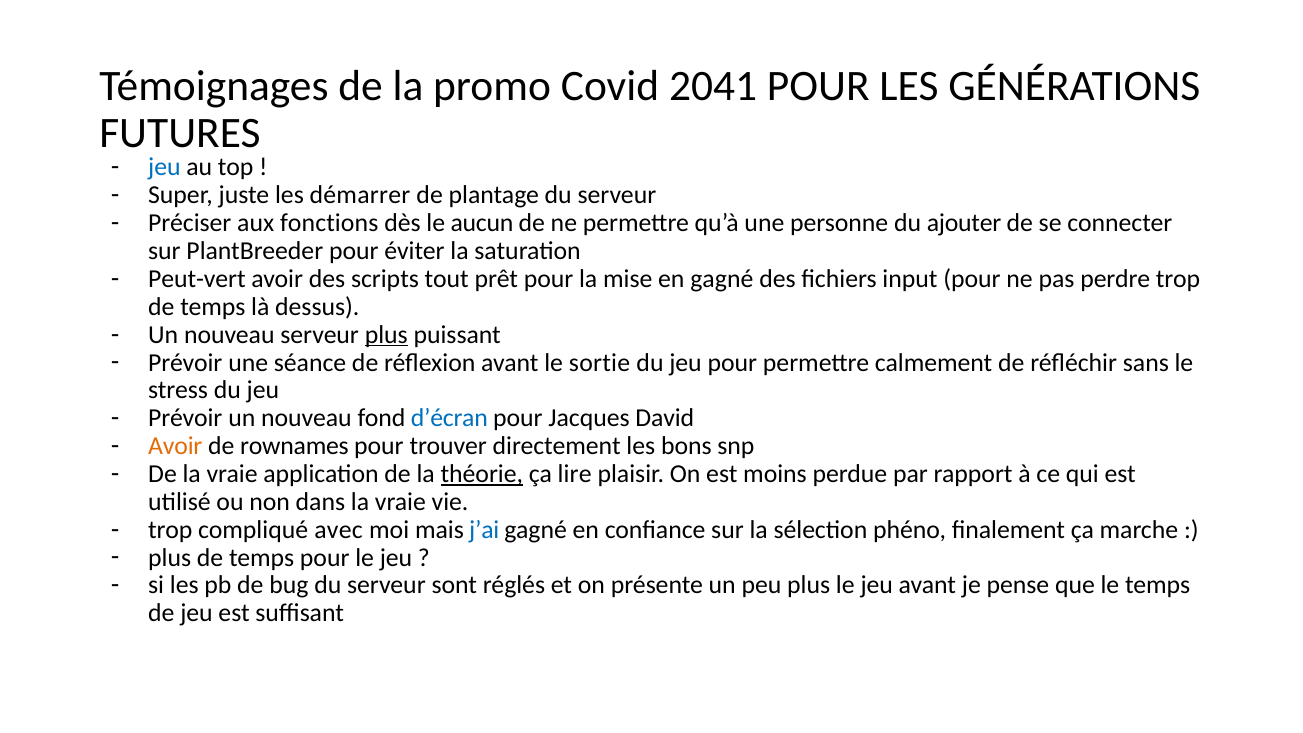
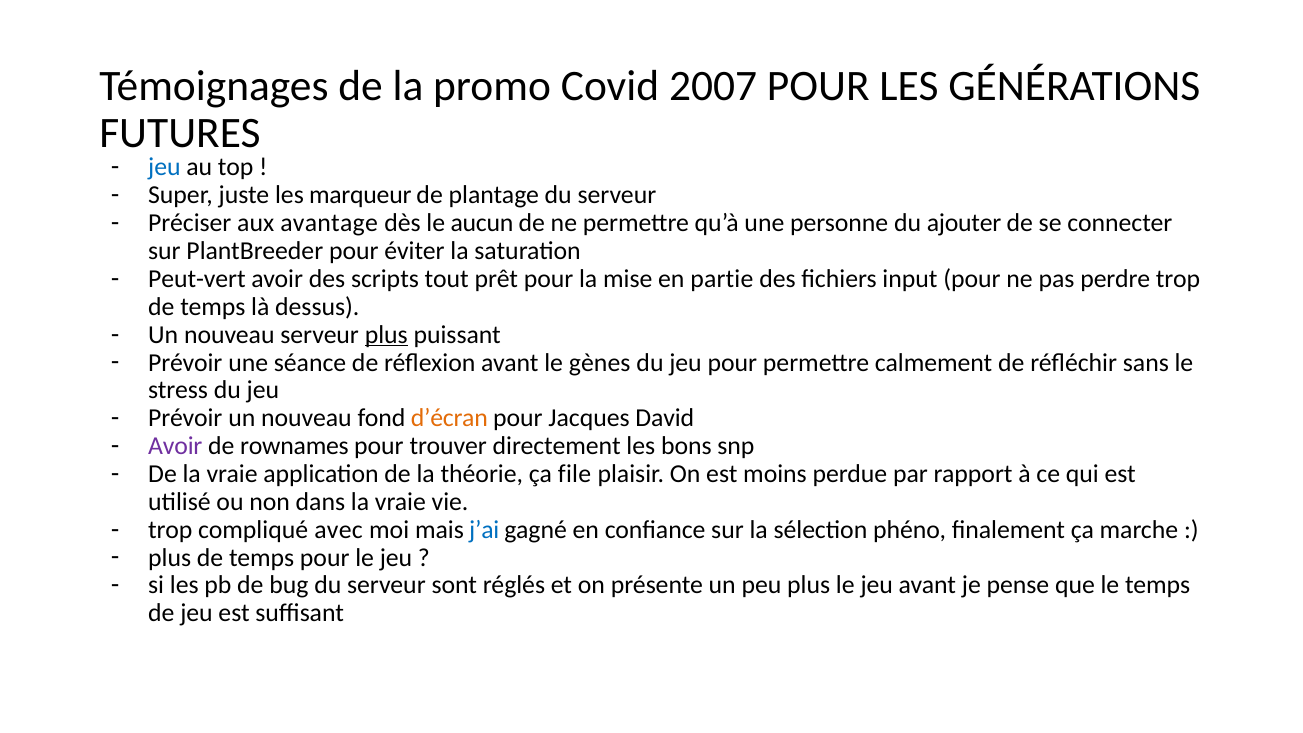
2041: 2041 -> 2007 (713, 86)
démarrer: démarrer -> marqueur (360, 195)
fonctions: fonctions -> avantage (329, 223)
en gagné: gagné -> partie (722, 279)
sortie: sortie -> gènes (600, 362)
d’écran colour: blue -> orange (449, 418)
Avoir colour: orange -> purple (175, 446)
théorie underline: present -> none (482, 474)
lire: lire -> file (575, 474)
